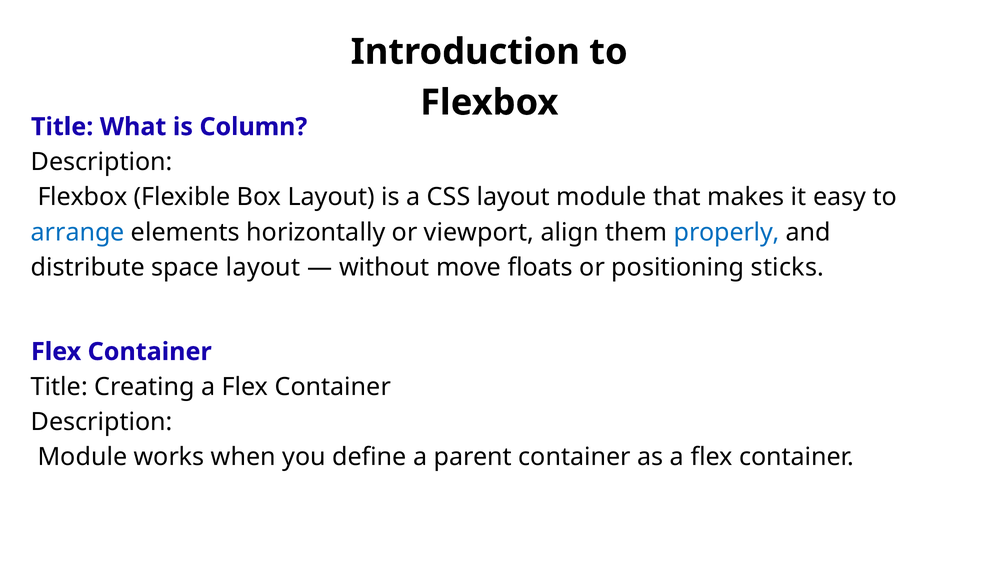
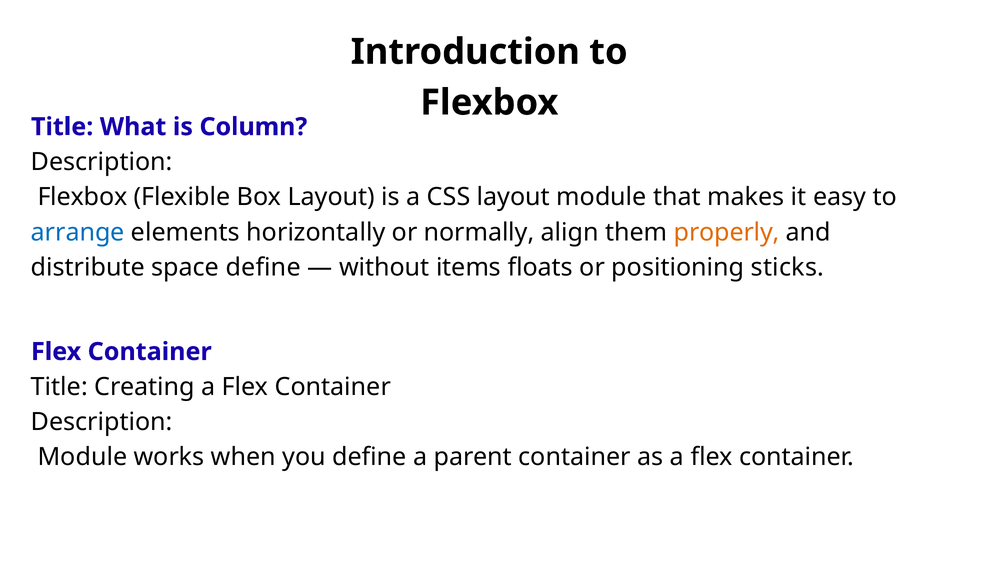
viewport: viewport -> normally (479, 232)
properly colour: blue -> orange (727, 232)
space layout: layout -> define (263, 267)
move: move -> items (469, 267)
